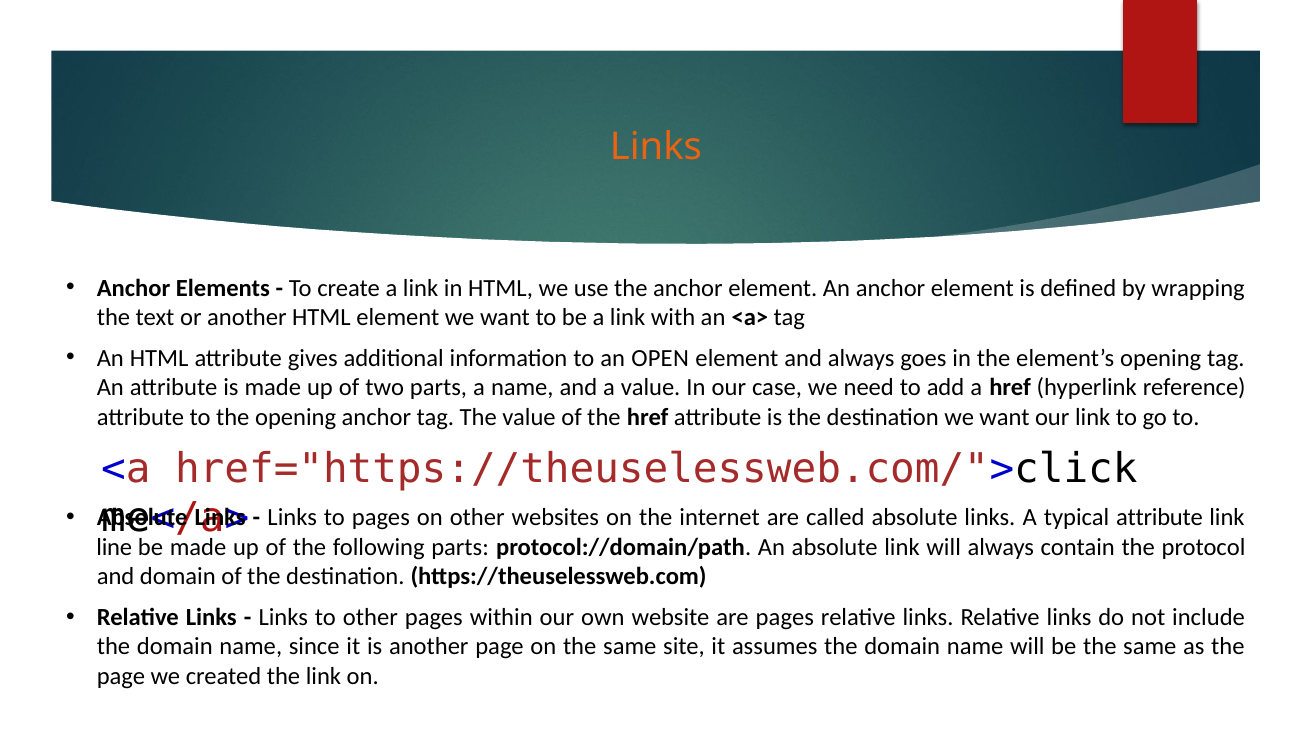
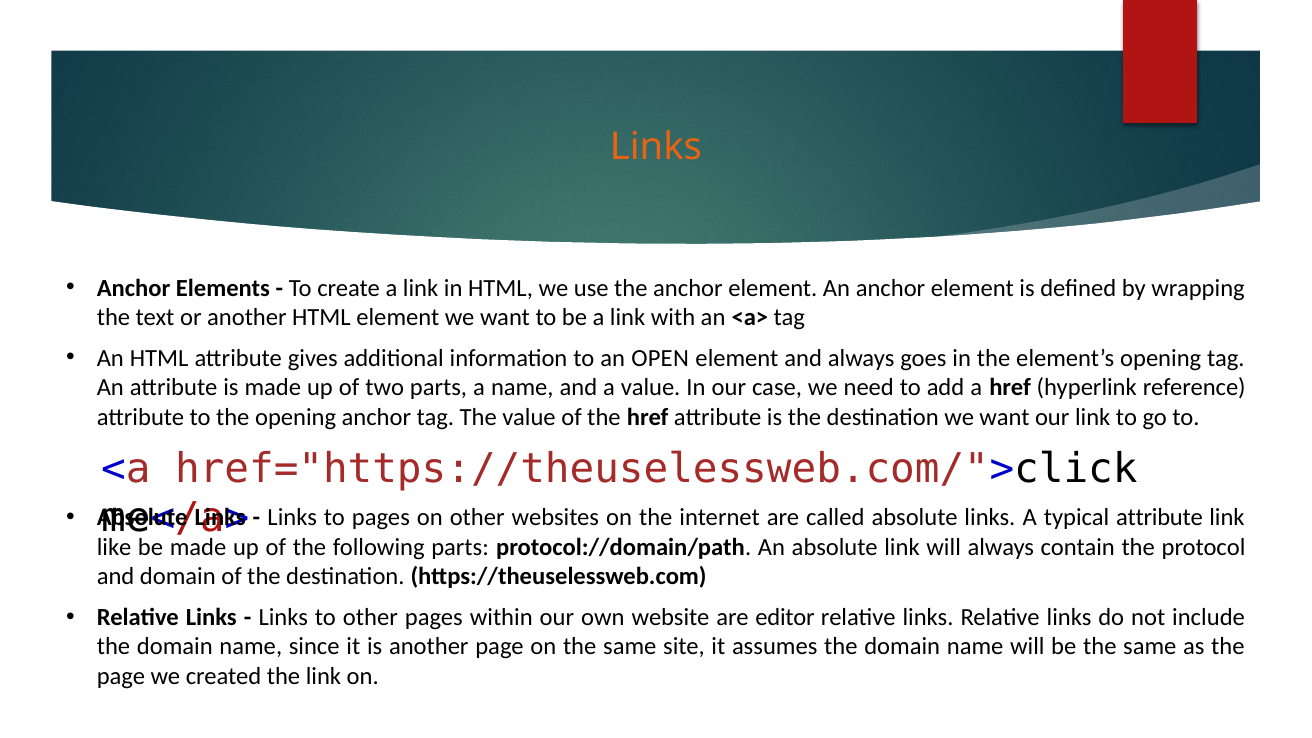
line: line -> like (114, 547)
are pages: pages -> editor (785, 617)
